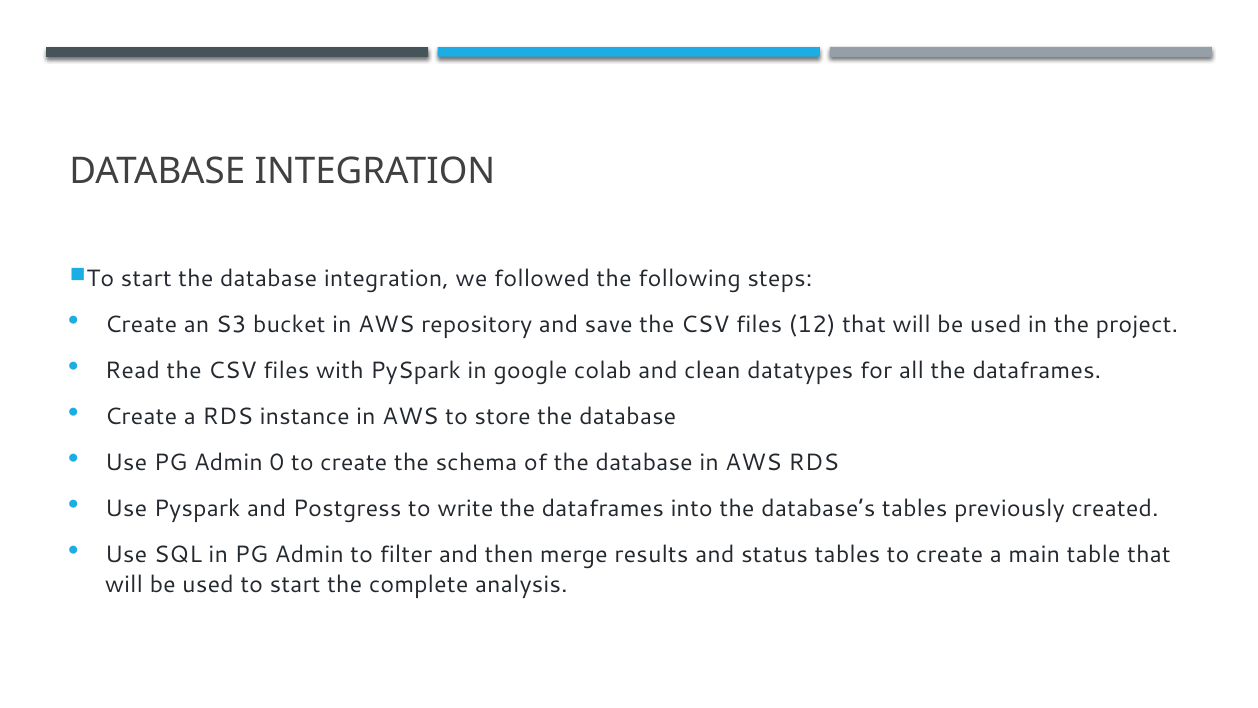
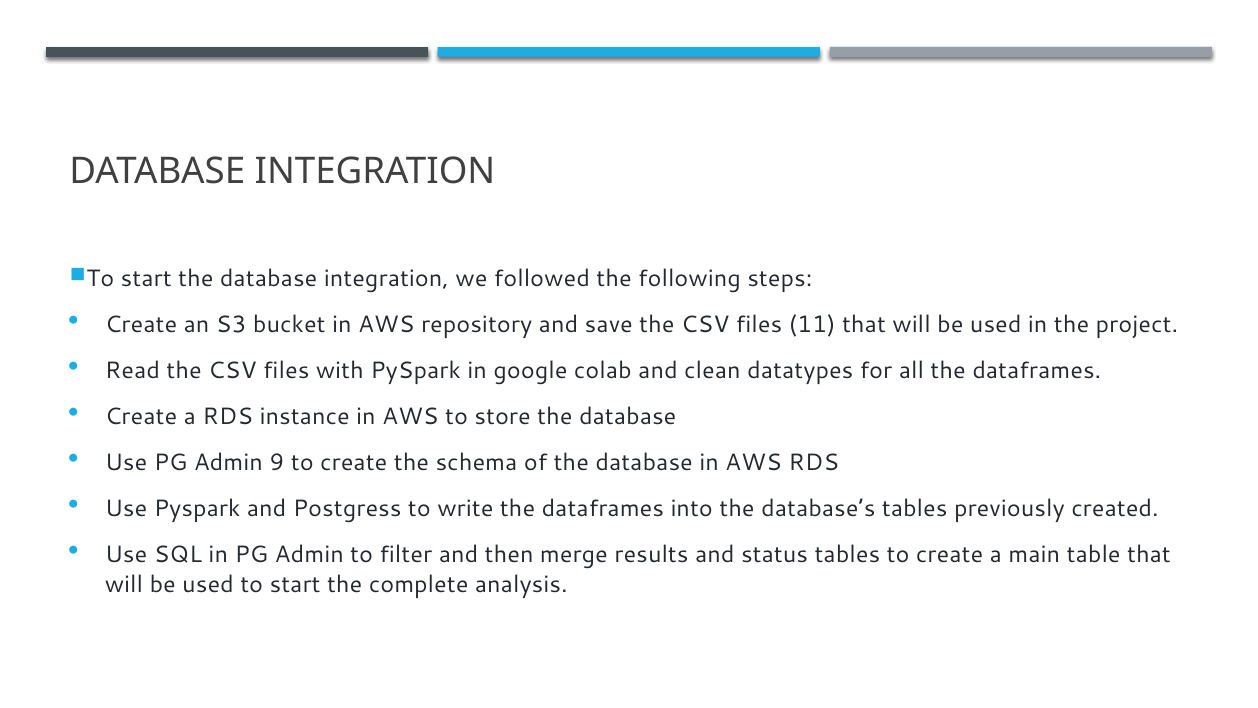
12: 12 -> 11 (812, 325)
0: 0 -> 9 (277, 462)
